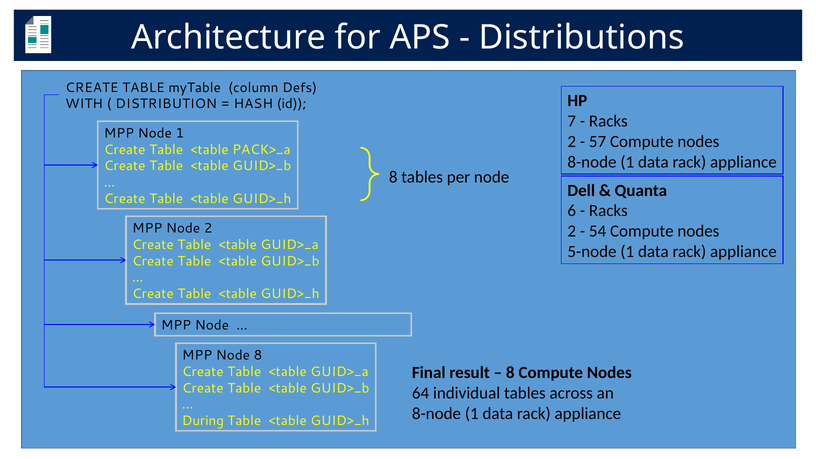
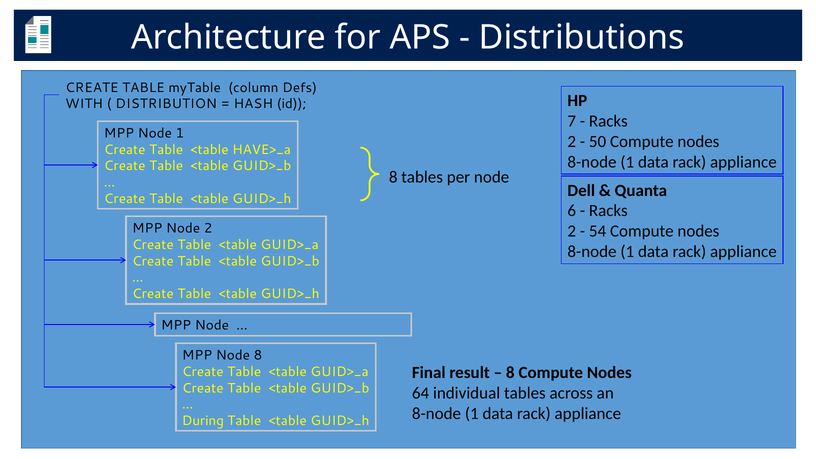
57: 57 -> 50 (598, 142)
PACK>_a: PACK>_a -> HAVE>_a (262, 150)
5-node: 5-node -> 8-node (592, 252)
